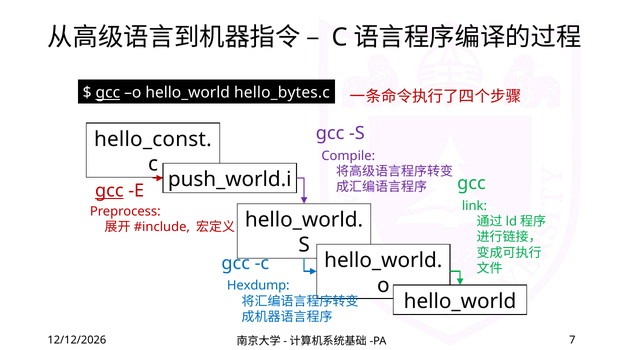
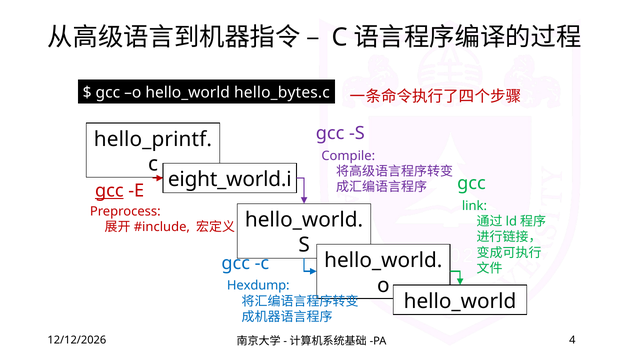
gcc underline: present -> none (108, 93)
hello_const: hello_const -> hello_printf (153, 139)
push_world.i: push_world.i -> eight_world.i (230, 180)
7: 7 -> 4 (572, 341)
